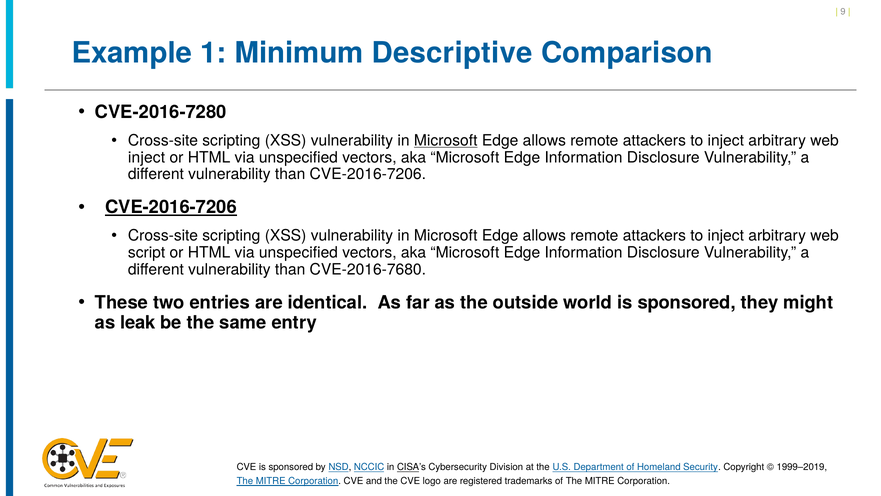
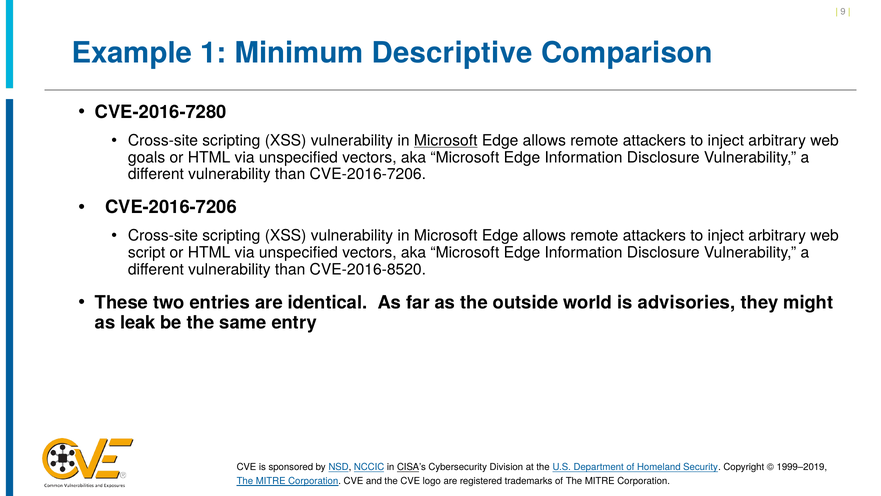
inject: inject -> goals (147, 157)
CVE-2016-7206 underline: present -> none (171, 207)
CVE-2016-7680: CVE-2016-7680 -> CVE-2016-8520 (368, 269)
world is sponsored: sponsored -> advisories (687, 302)
